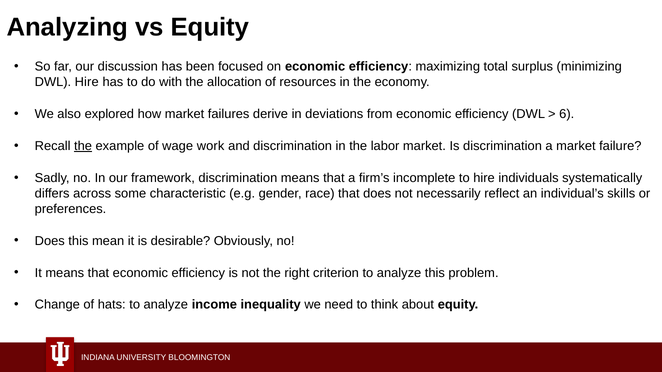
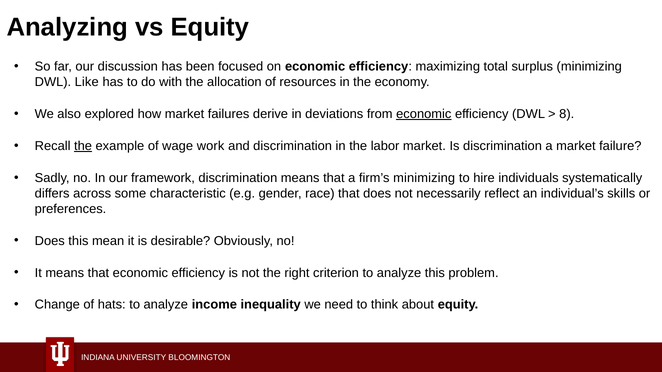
DWL Hire: Hire -> Like (87, 82)
economic underline: none -> present (424, 114)
6: 6 -> 8 (567, 114)
firm’s incomplete: incomplete -> minimizing (424, 178)
